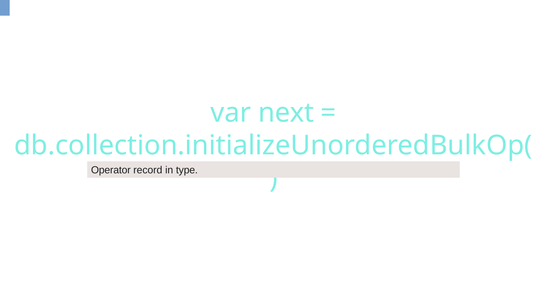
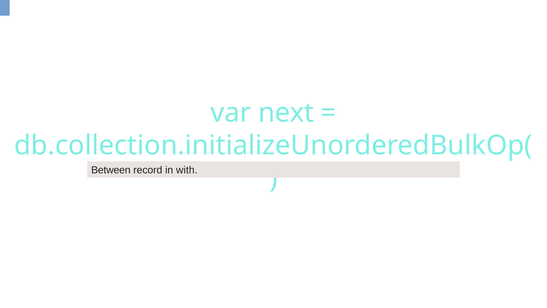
Operator: Operator -> Between (111, 170)
type: type -> with (187, 170)
